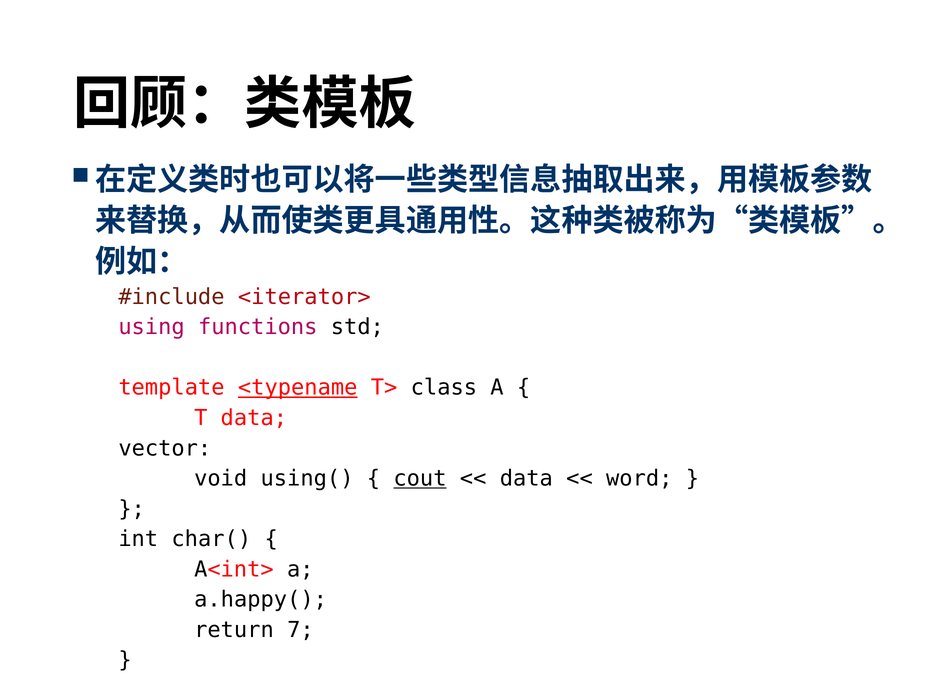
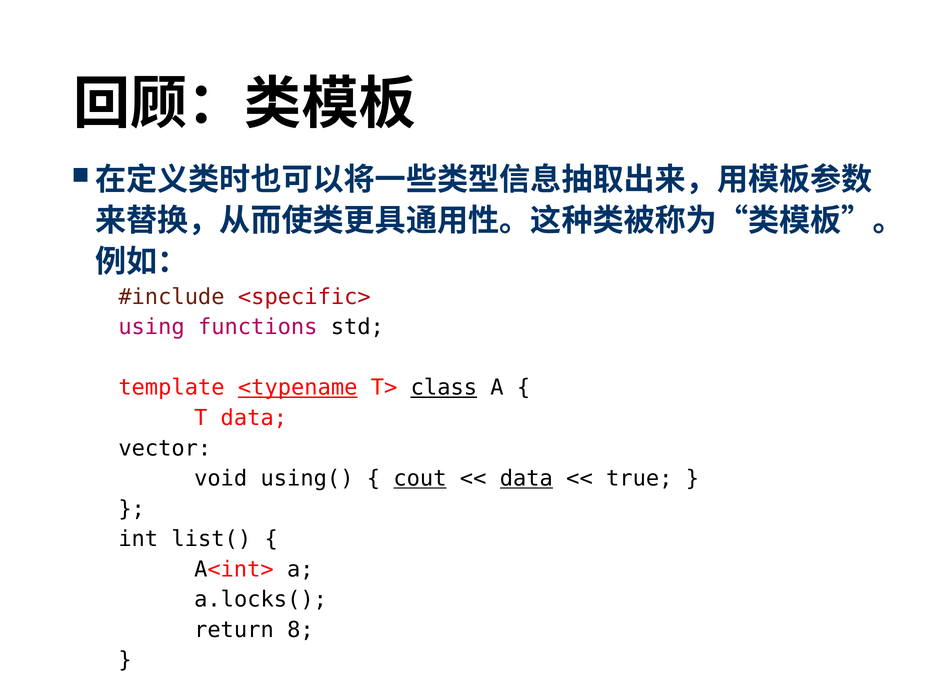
<iterator>: <iterator> -> <specific> (304, 297)
class underline: none -> present (444, 388)
data underline: none -> present (526, 478)
word: word -> true (639, 478)
char(: char( -> list( (211, 539)
a.happy(: a.happy( -> a.locks( (261, 599)
7: 7 -> 8 (300, 630)
